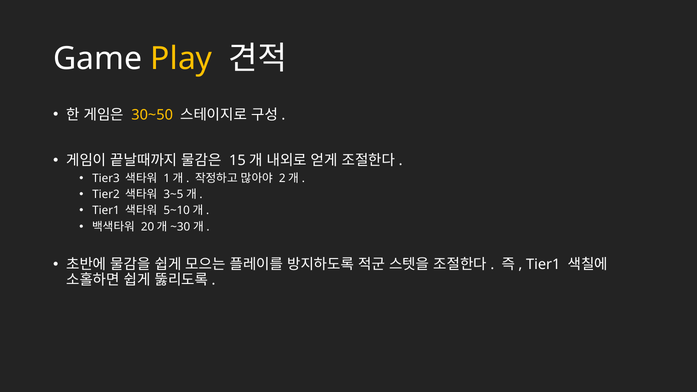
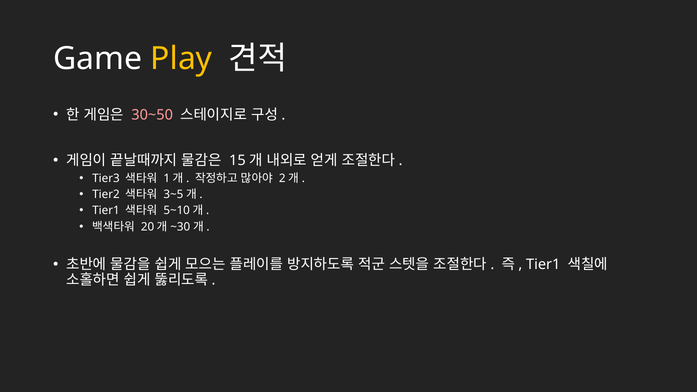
30~50 colour: yellow -> pink (152, 115)
